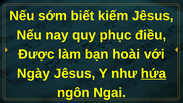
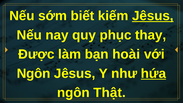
Jêsus underline: none -> present (153, 16)
điều: điều -> thay (151, 35)
Ngày: Ngày -> Ngôn (34, 73)
Ngai: Ngai -> Thật (110, 93)
